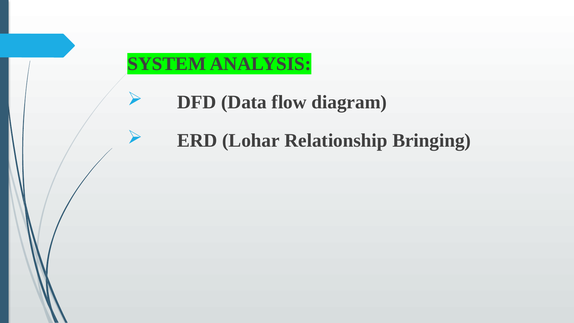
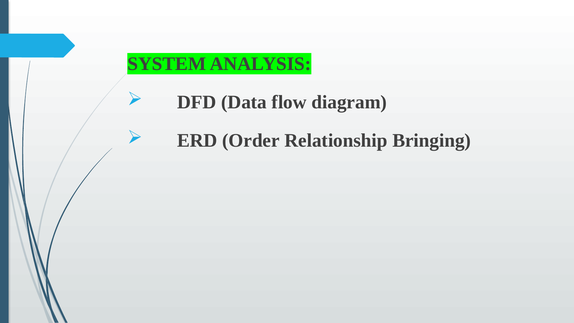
Lohar: Lohar -> Order (251, 140)
